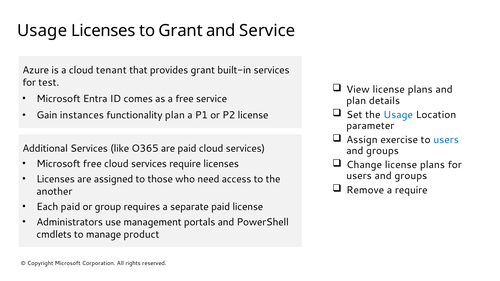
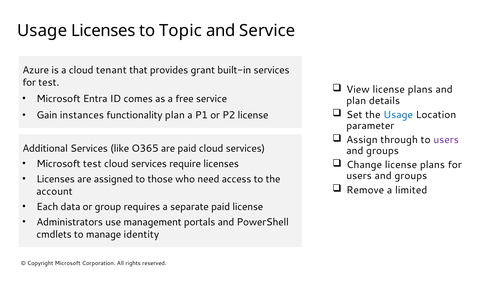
to Grant: Grant -> Topic (181, 31)
exercise: exercise -> through (399, 140)
users colour: blue -> purple (446, 140)
Microsoft free: free -> test (92, 164)
a require: require -> limited (411, 190)
another: another -> account (54, 192)
Each paid: paid -> data (70, 207)
product: product -> identity (141, 235)
